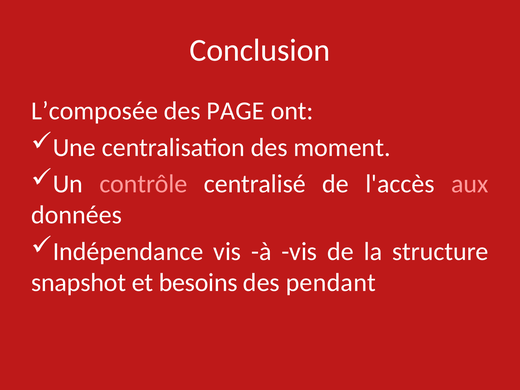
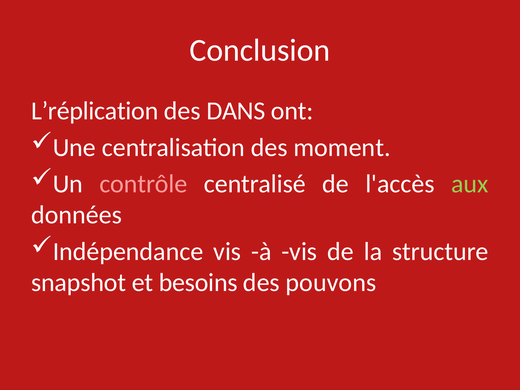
L’composée: L’composée -> L’réplication (95, 111)
PAGE: PAGE -> DANS (236, 111)
aux colour: pink -> light green (470, 184)
pendant: pendant -> pouvons (331, 283)
